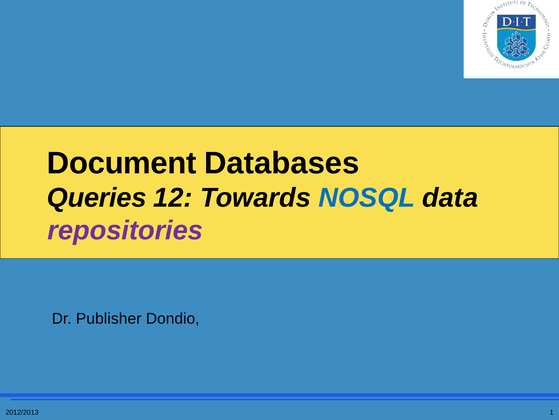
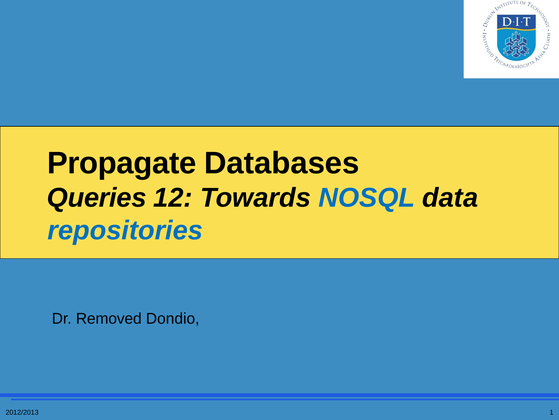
Document: Document -> Propagate (122, 163)
repositories colour: purple -> blue (125, 230)
Publisher: Publisher -> Removed (109, 318)
